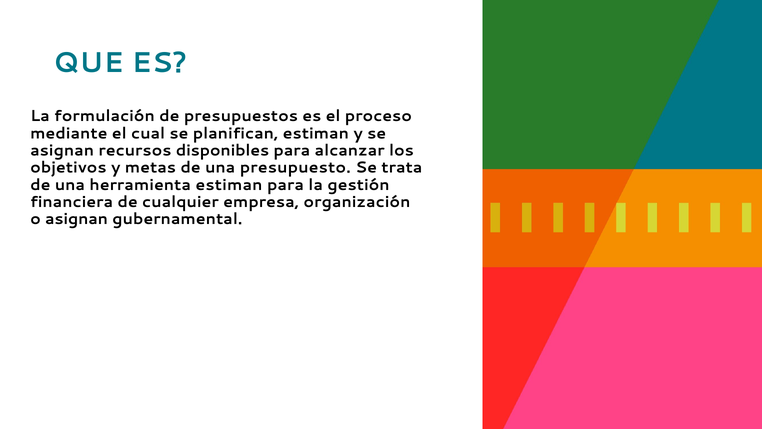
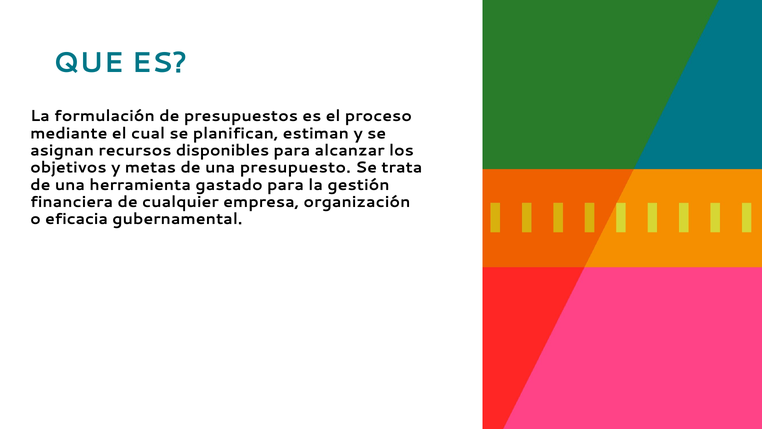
herramienta estiman: estiman -> gastado (229, 185)
o asignan: asignan -> eficacia (77, 219)
